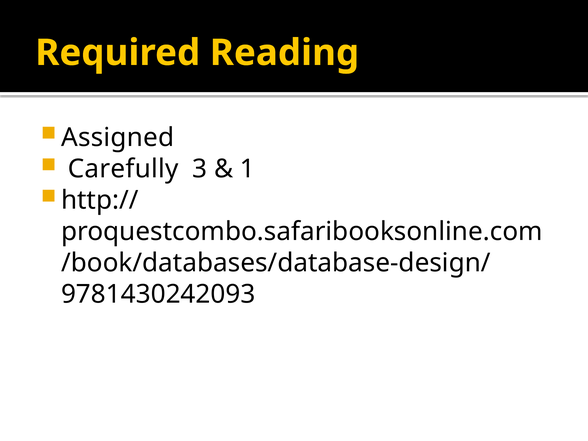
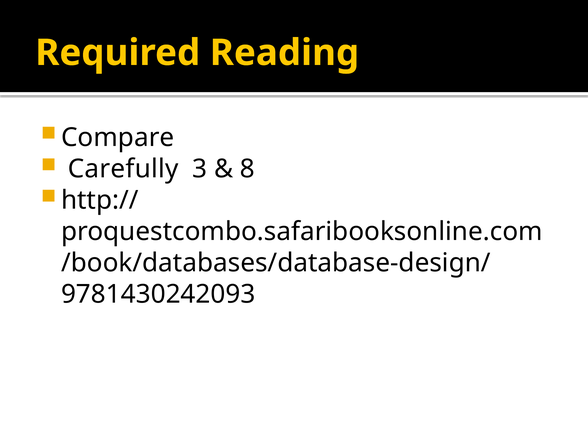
Assigned: Assigned -> Compare (118, 138)
1: 1 -> 8 (247, 169)
